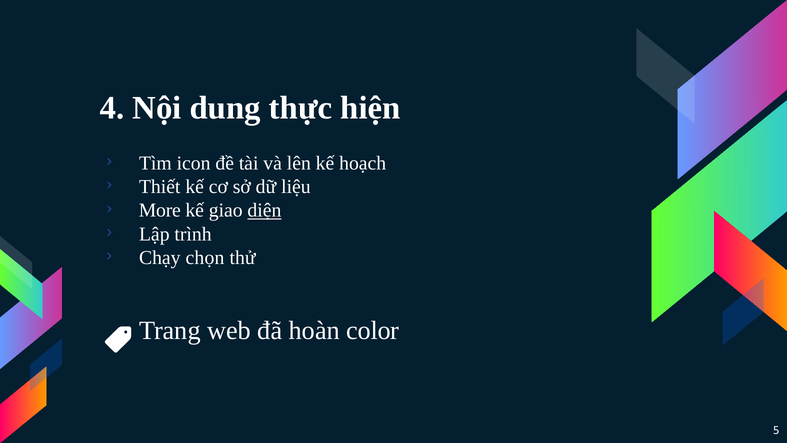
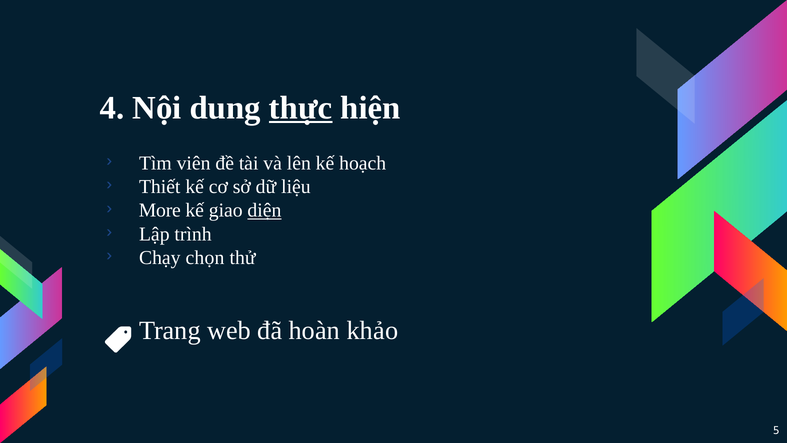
thực underline: none -> present (301, 108)
icon: icon -> viên (194, 163)
color: color -> khảo (372, 330)
